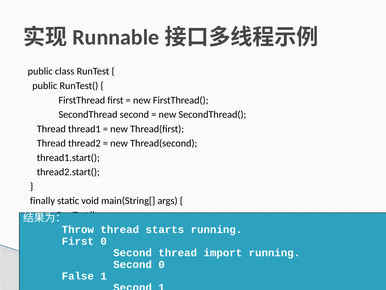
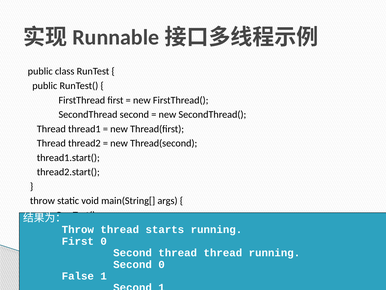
finally: finally -> throw (42, 201)
thread import: import -> thread (223, 252)
